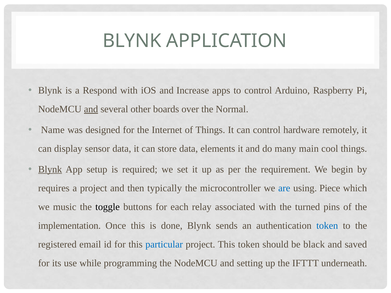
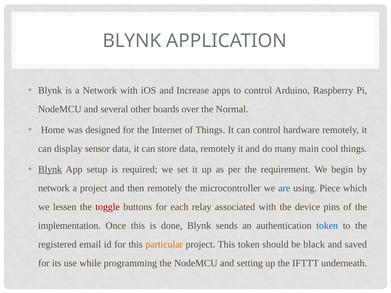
a Respond: Respond -> Network (100, 90)
and underline: present -> none (91, 109)
Name: Name -> Home (53, 130)
data elements: elements -> remotely (218, 149)
requires: requires -> network (54, 188)
then typically: typically -> remotely (165, 188)
music: music -> lessen (65, 207)
toggle colour: black -> red (108, 207)
turned: turned -> device (308, 207)
particular colour: blue -> orange (164, 245)
